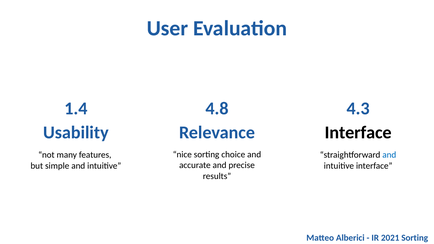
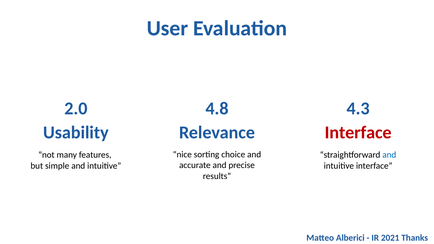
1.4: 1.4 -> 2.0 (76, 108)
Interface colour: black -> red (358, 133)
2021 Sorting: Sorting -> Thanks (415, 238)
